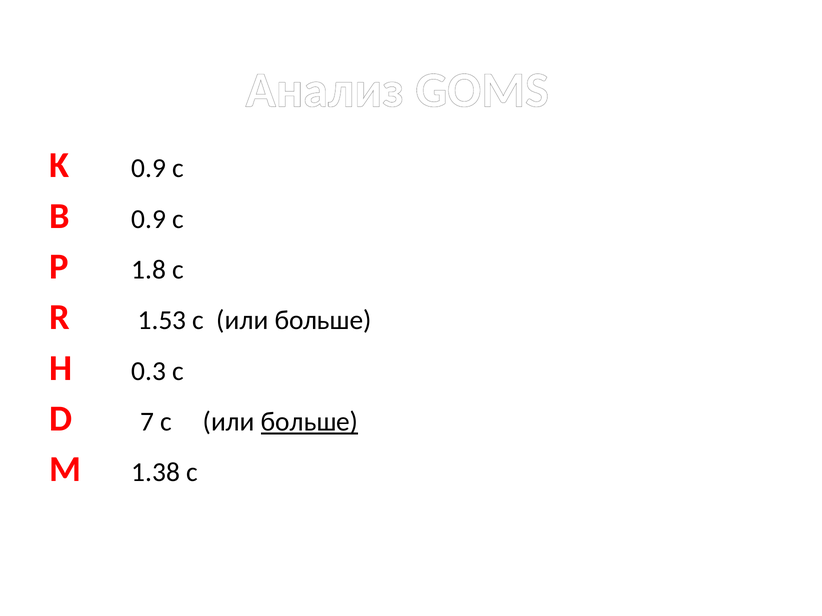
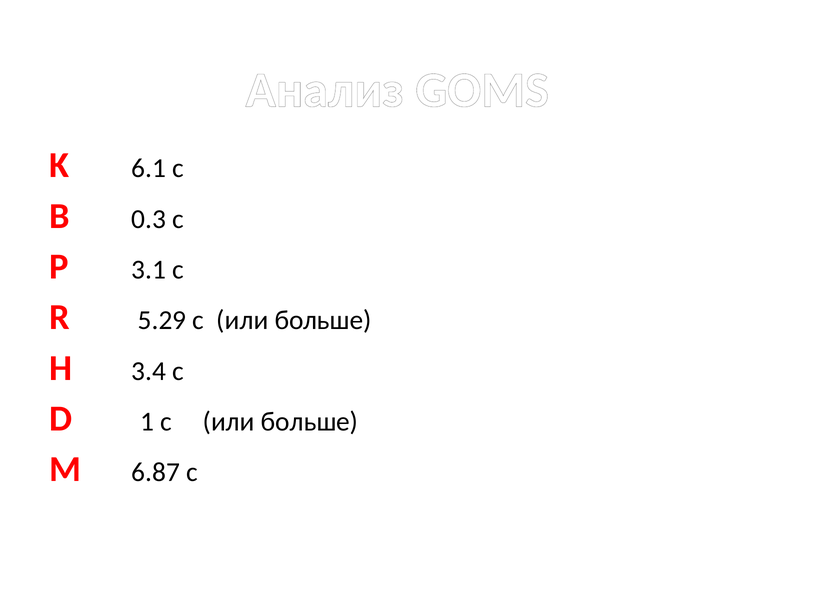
K 0.9: 0.9 -> 6.1 (149, 169)
B 0.9: 0.9 -> 0.3 (149, 219)
1.8: 1.8 -> 3.1 (149, 270)
1.53: 1.53 -> 5.29 (162, 321)
0.3: 0.3 -> 3.4 (149, 371)
7: 7 -> 1 (147, 422)
больше underline: present -> none (310, 422)
1.38: 1.38 -> 6.87 (156, 473)
